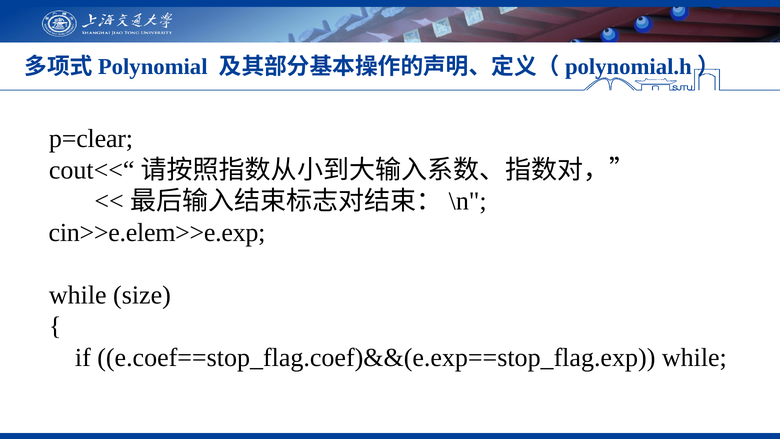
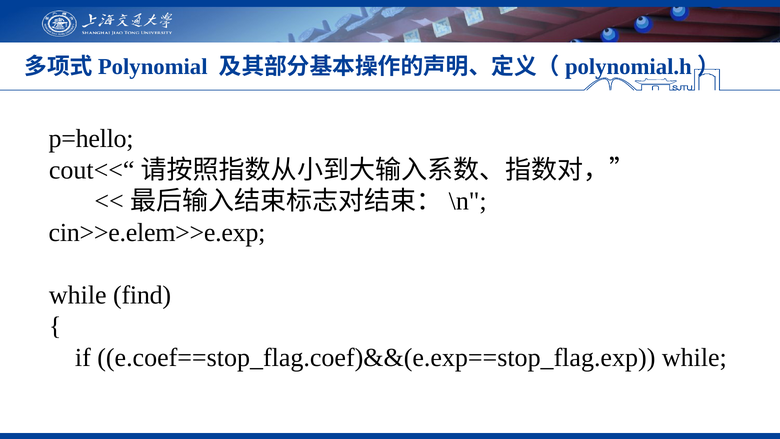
p=clear: p=clear -> p=hello (91, 139)
size: size -> find (142, 295)
